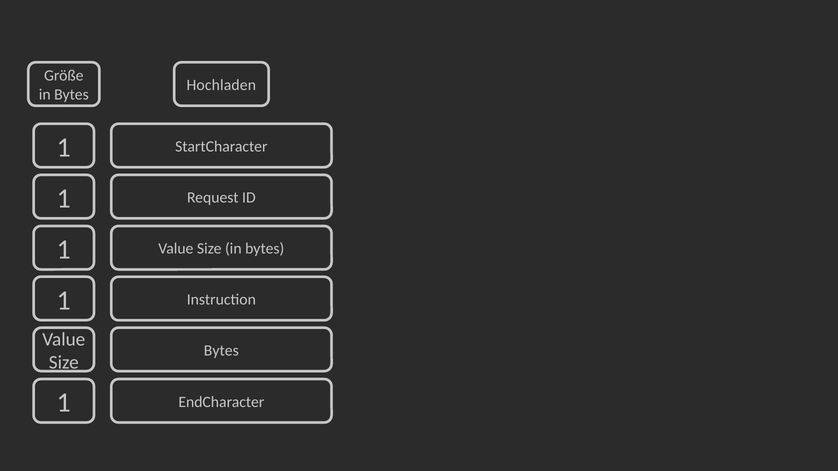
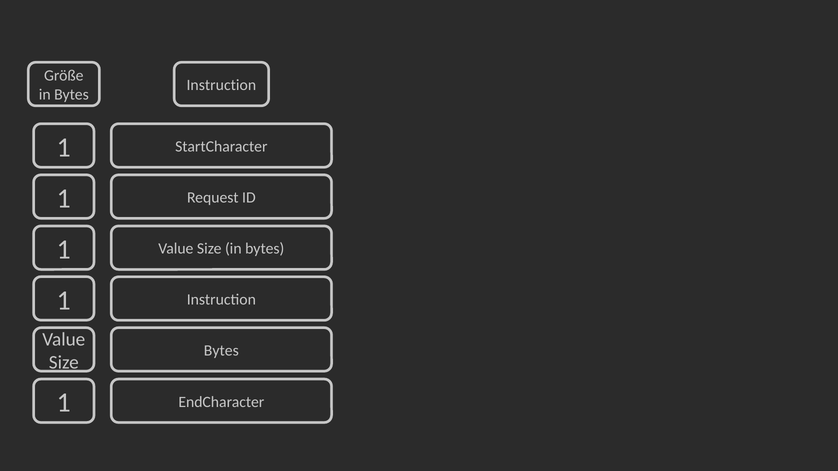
Hochladen: Hochladen -> Instruction (221, 85)
